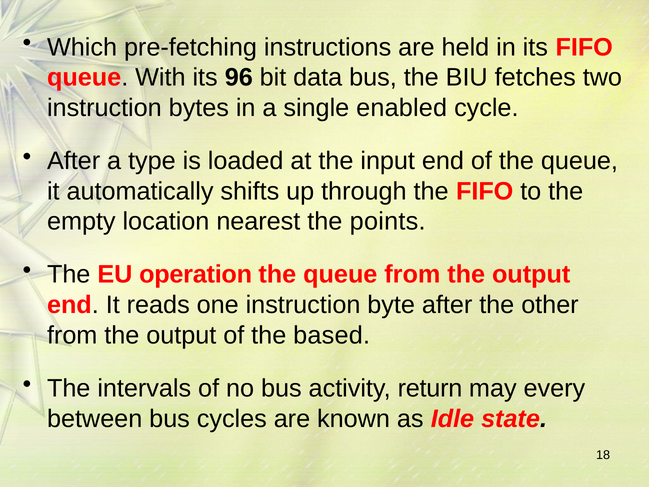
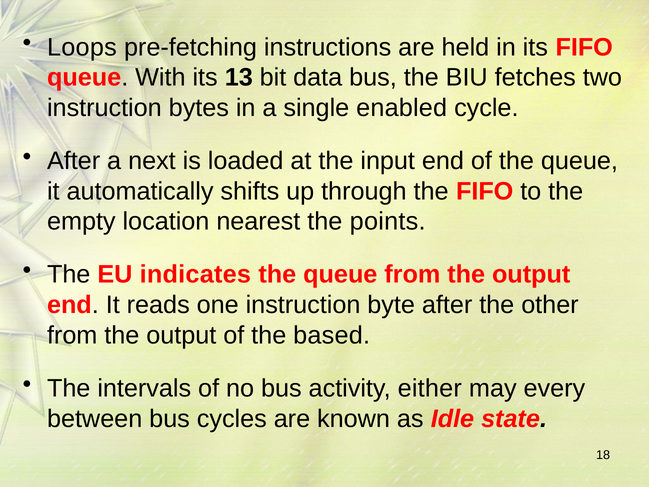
Which: Which -> Loops (82, 47)
96: 96 -> 13 (239, 77)
type: type -> next (152, 161)
operation: operation -> indicates (195, 274)
return: return -> either (430, 388)
